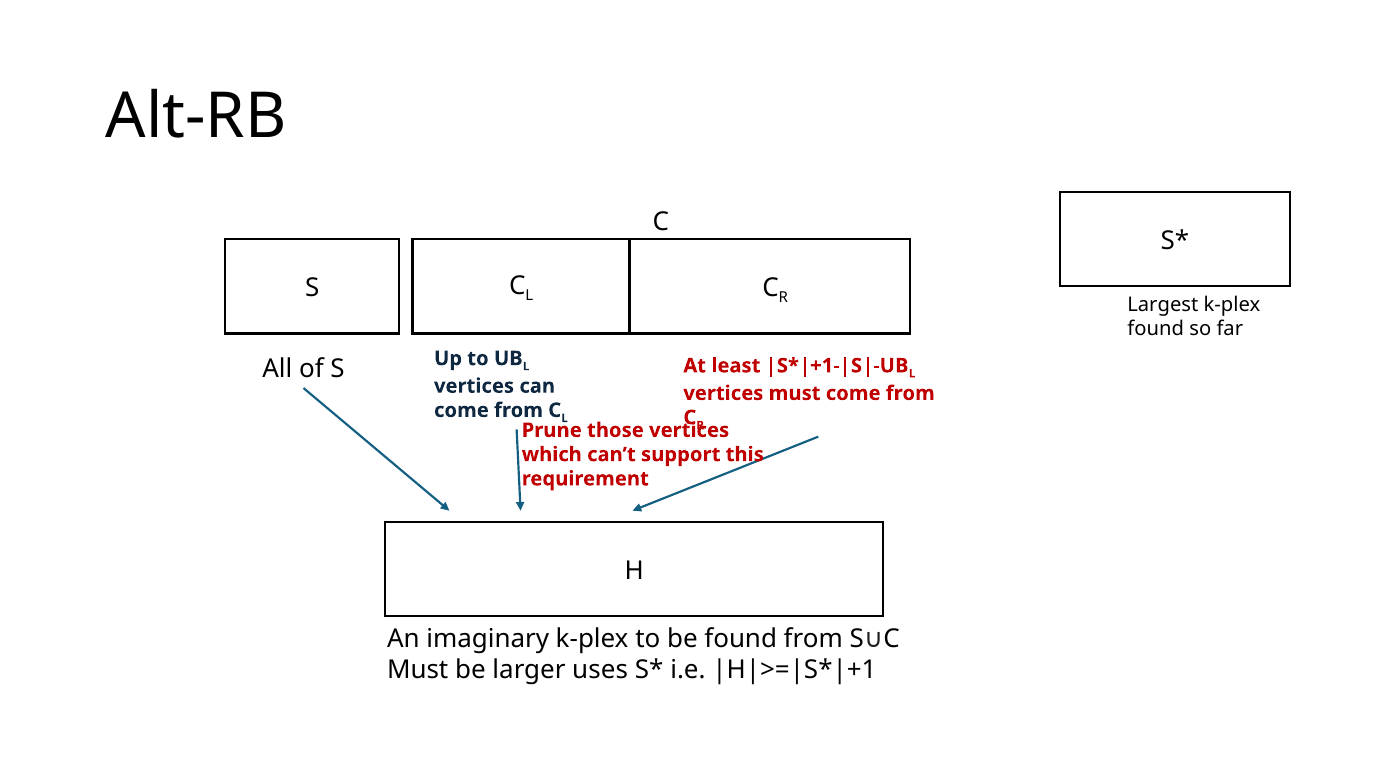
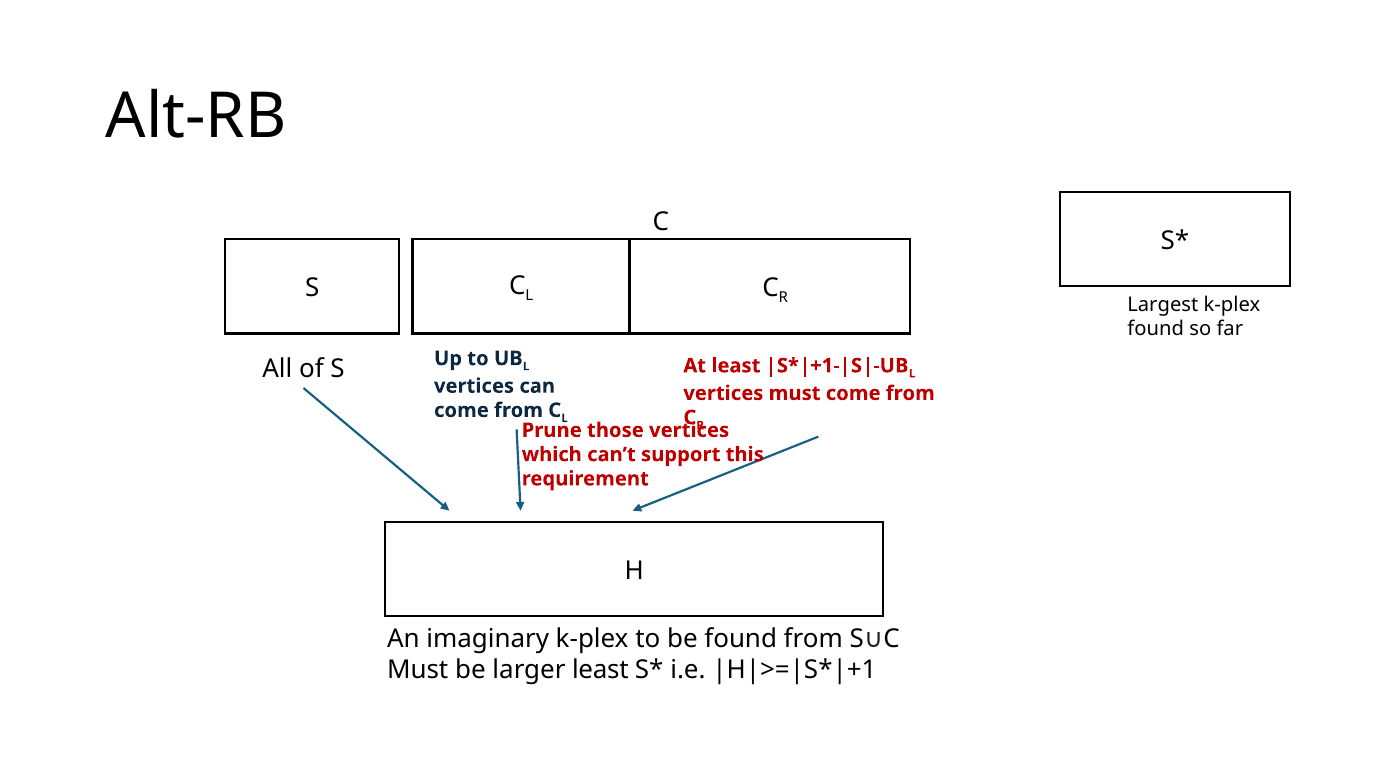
larger uses: uses -> least (600, 670)
